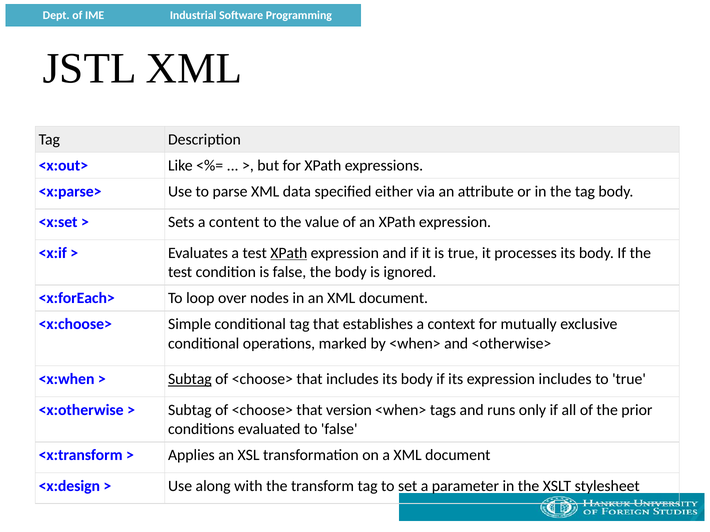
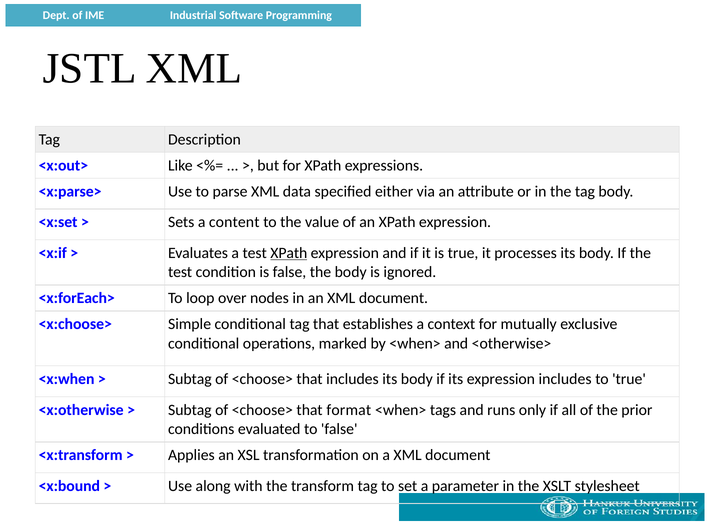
Subtag underline: present -> none (190, 379)
version: version -> format (349, 410)
<x:design: <x:design -> <x:bound (69, 486)
